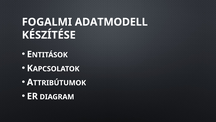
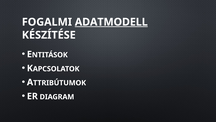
ADATMODELL underline: none -> present (111, 22)
